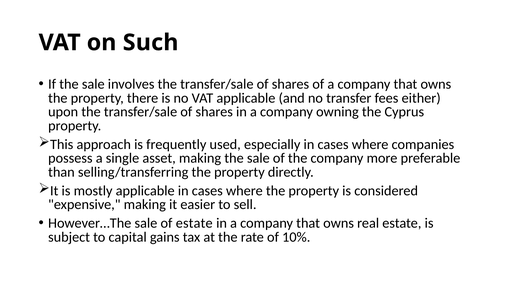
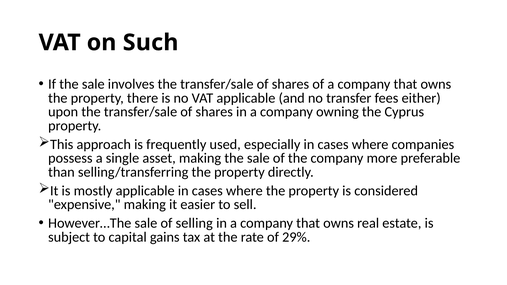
of estate: estate -> selling (194, 223)
10%: 10% -> 29% (296, 237)
